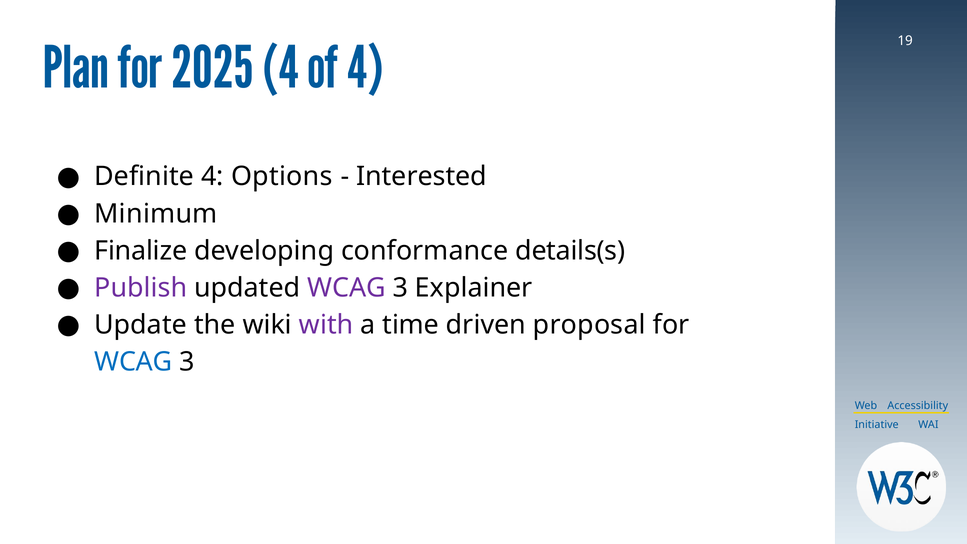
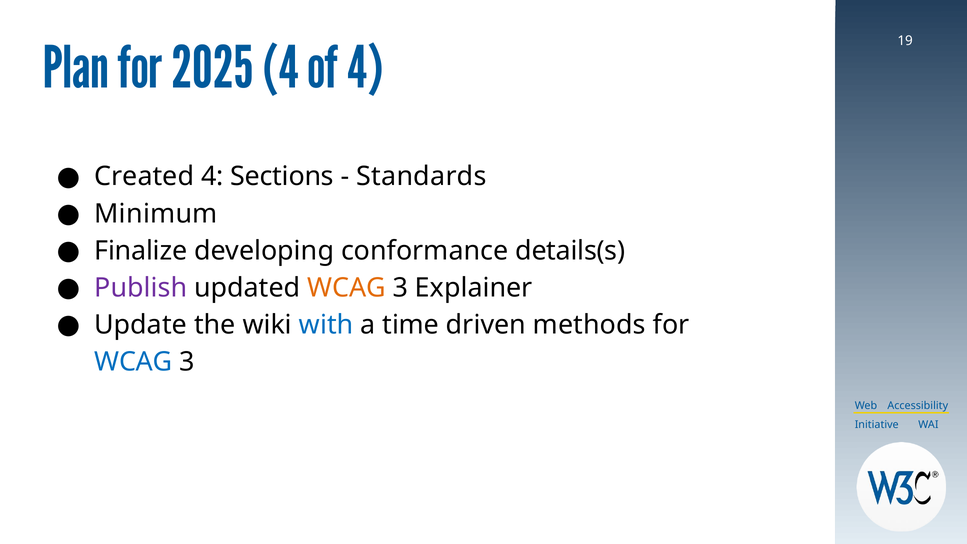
Definite: Definite -> Created (144, 177)
Options: Options -> Sections (282, 177)
Interested: Interested -> Standards (421, 177)
WCAG colour: purple -> orange (346, 288)
with colour: purple -> blue (326, 325)
proposal: proposal -> methods (589, 325)
